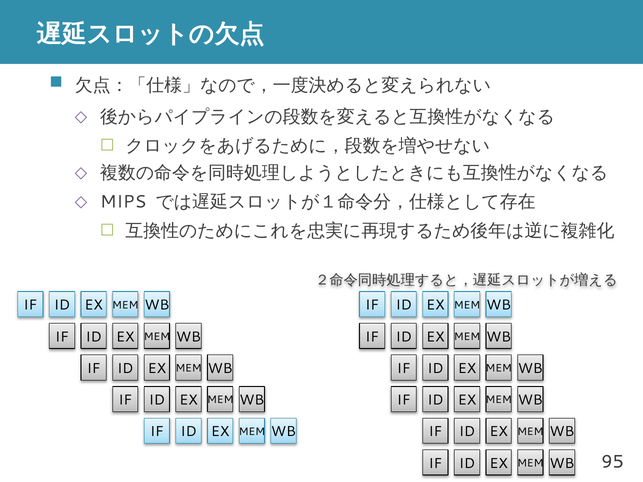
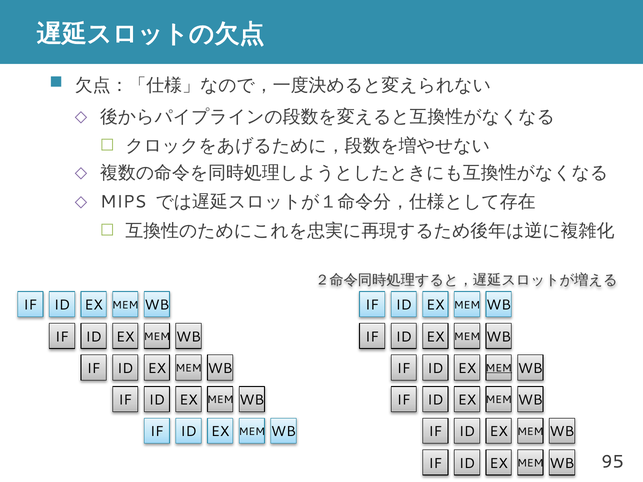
MEM underline: none -> present (499, 368)
